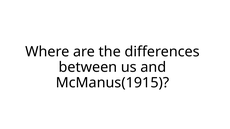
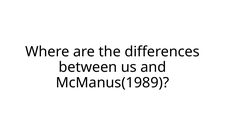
McManus(1915: McManus(1915 -> McManus(1989 (112, 83)
